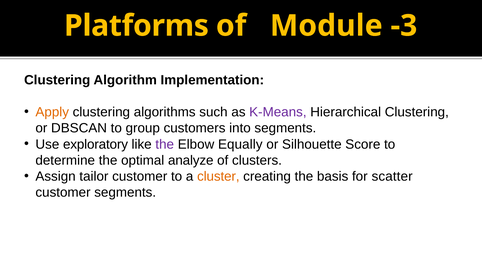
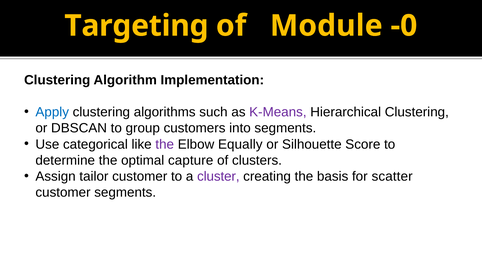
Platforms: Platforms -> Targeting (136, 26)
-3: -3 -> -0 (404, 26)
Apply colour: orange -> blue (52, 112)
exploratory: exploratory -> categorical (95, 144)
analyze: analyze -> capture (191, 160)
cluster colour: orange -> purple (218, 176)
